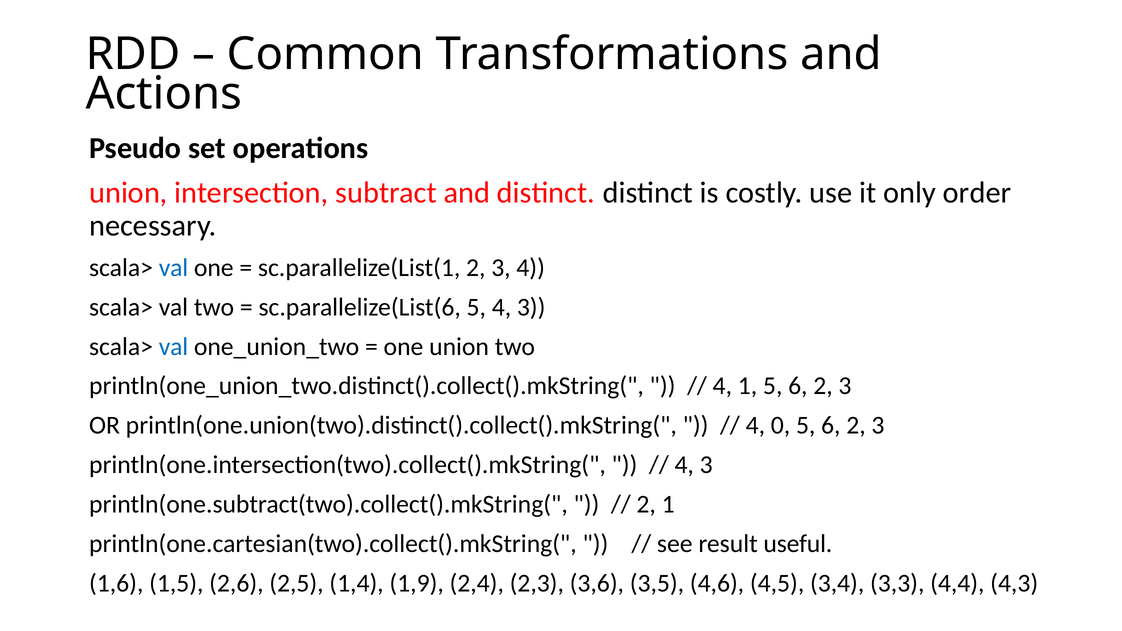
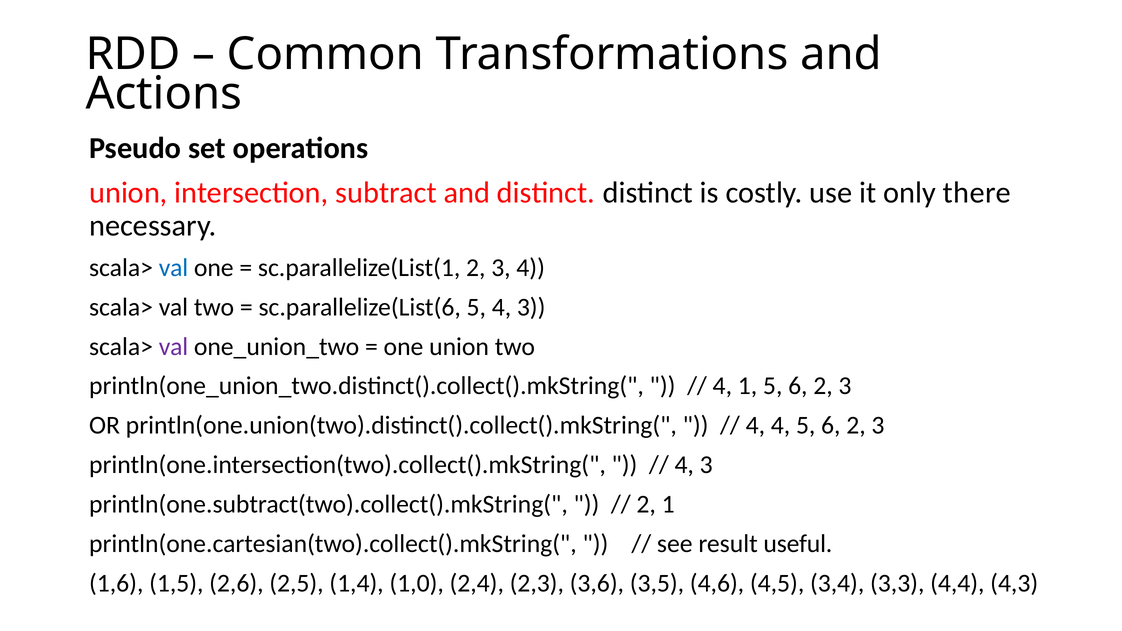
order: order -> there (977, 193)
val colour: blue -> purple (173, 347)
4 0: 0 -> 4 (781, 426)
1,9: 1,9 -> 1,0 (417, 583)
